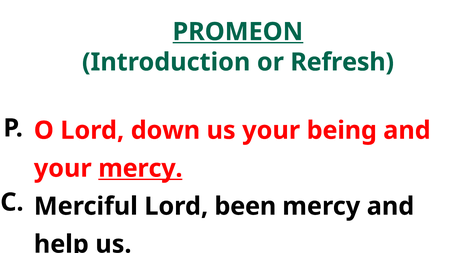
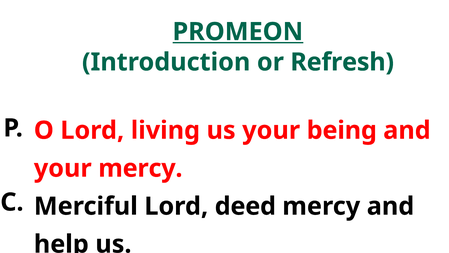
down: down -> living (165, 130)
mercy underline: present -> none (140, 168)
been: been -> deed (245, 206)
